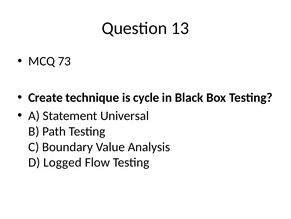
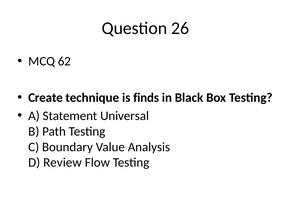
13: 13 -> 26 (180, 28)
73: 73 -> 62 (64, 61)
cycle: cycle -> finds (146, 97)
Logged: Logged -> Review (63, 162)
